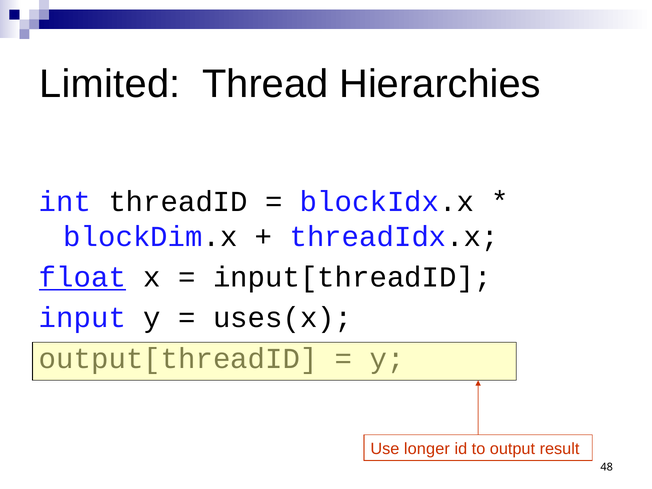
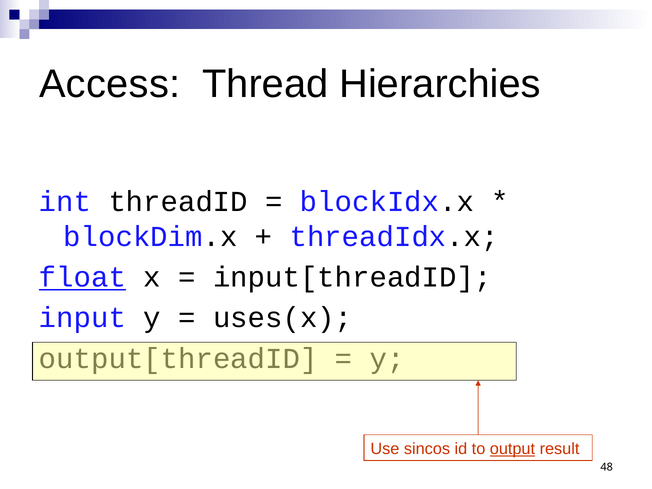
Limited: Limited -> Access (110, 84)
longer: longer -> sincos (427, 449)
output underline: none -> present (512, 449)
